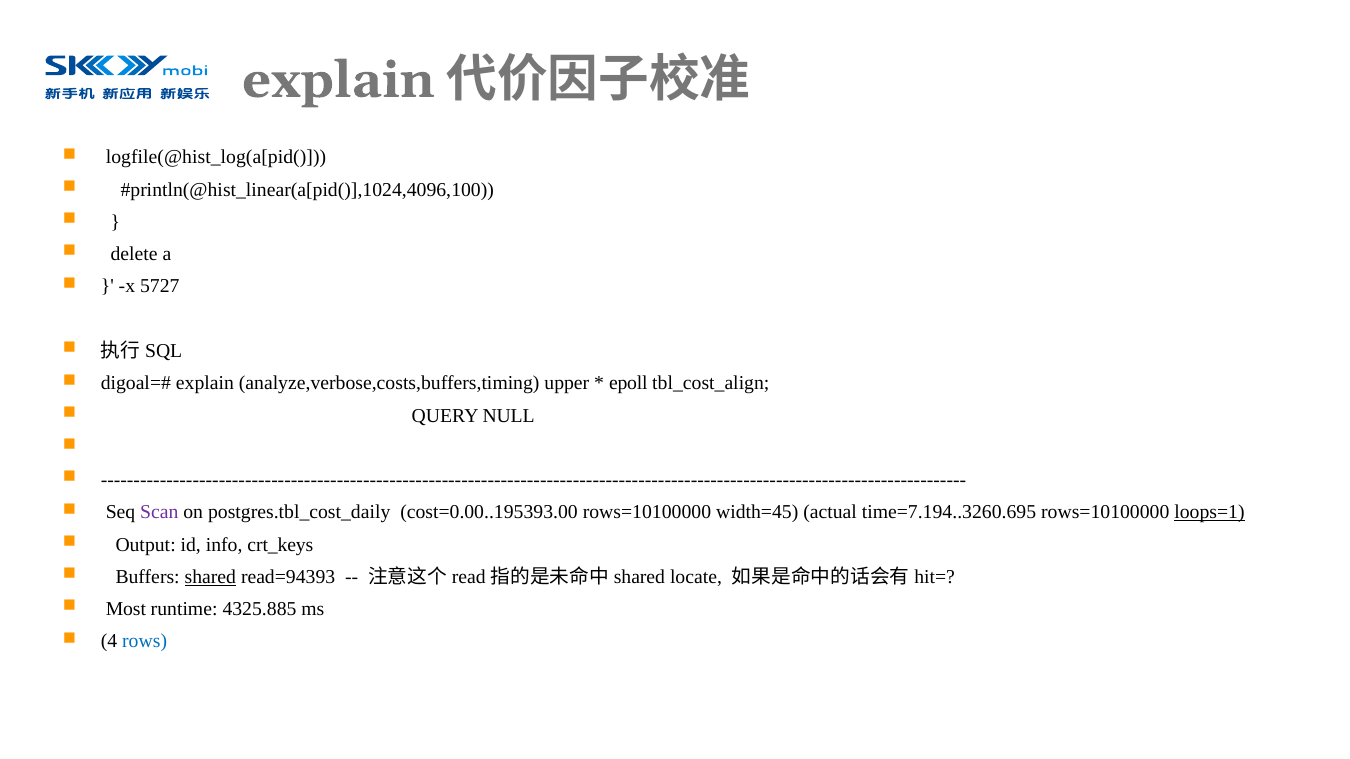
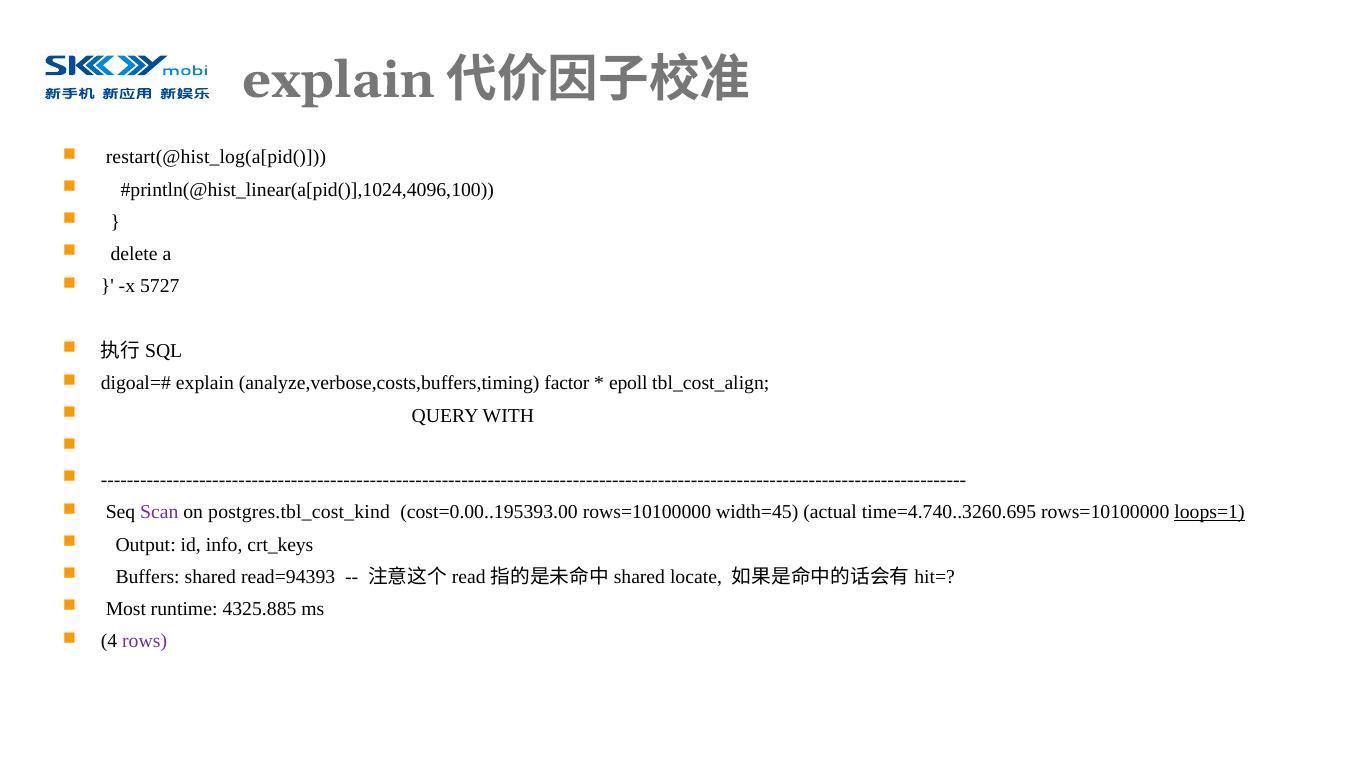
logfile(@hist_log(a[pid(: logfile(@hist_log(a[pid( -> restart(@hist_log(a[pid( (216, 157)
upper: upper -> factor (567, 383)
NULL: NULL -> WITH (508, 416)
postgres.tbl_cost_daily: postgres.tbl_cost_daily -> postgres.tbl_cost_kind (299, 513)
time=7.194..3260.695: time=7.194..3260.695 -> time=4.740..3260.695 (949, 513)
shared underline: present -> none (210, 577)
rows colour: blue -> purple (145, 642)
